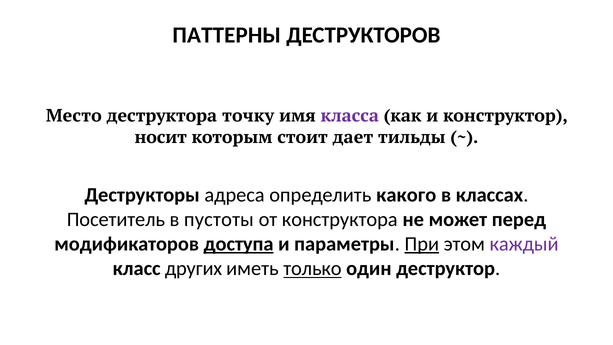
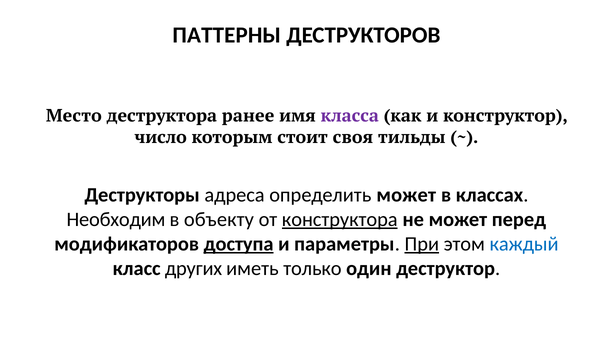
точку: точку -> ранее (248, 116)
носит: носит -> число (161, 137)
дает: дает -> своя (353, 137)
определить какого: какого -> может (406, 195)
Посетитель: Посетитель -> Необходим (116, 219)
пустоты: пустоты -> объекту (219, 219)
конструктора underline: none -> present (340, 219)
каждый colour: purple -> blue (524, 244)
только underline: present -> none (312, 268)
